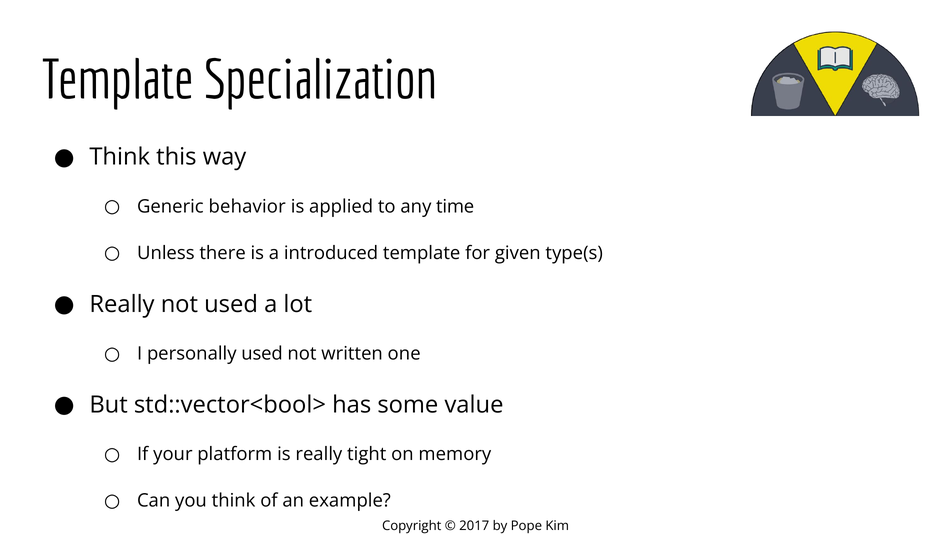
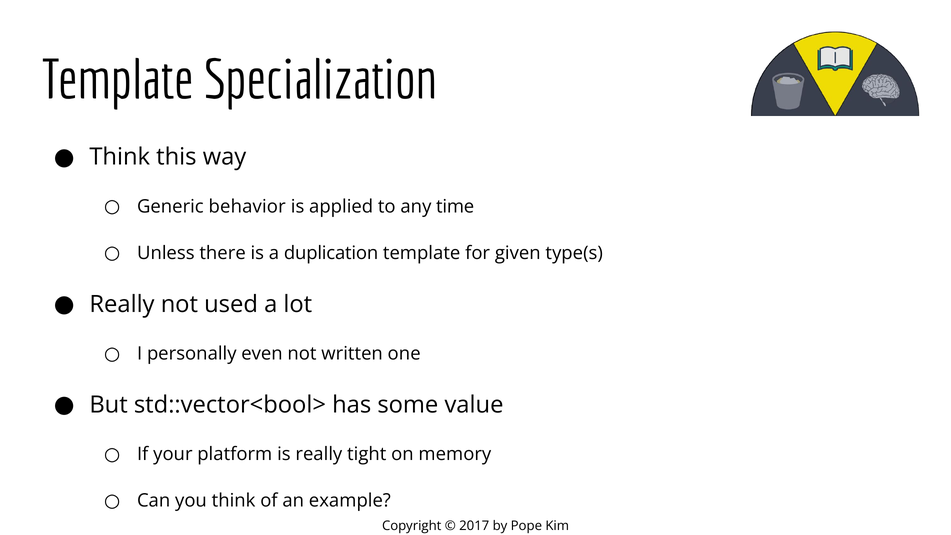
introduced: introduced -> duplication (331, 253)
personally used: used -> even (262, 354)
